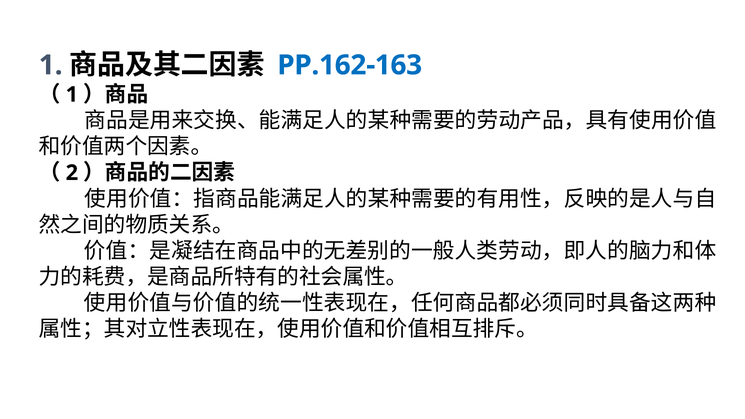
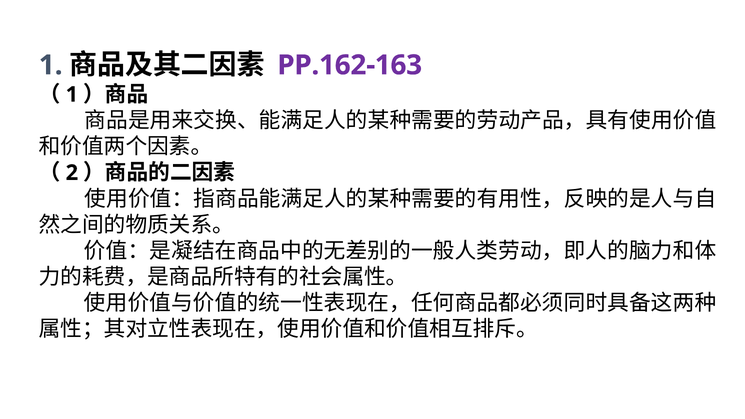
PP.162-163 colour: blue -> purple (350, 65)
